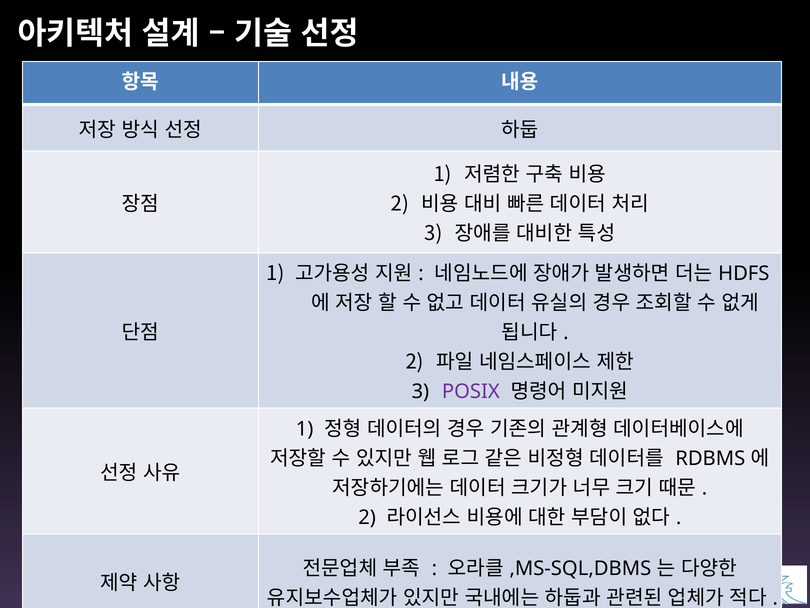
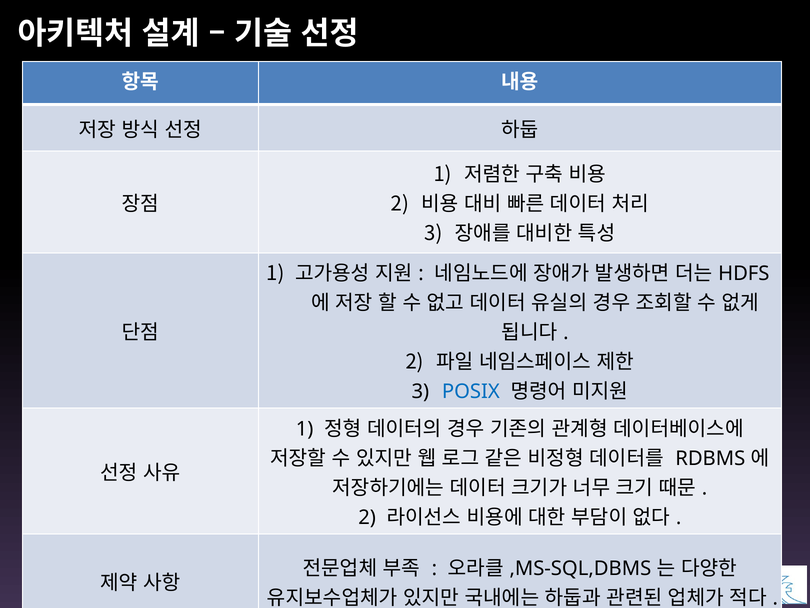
POSIX colour: purple -> blue (471, 391)
